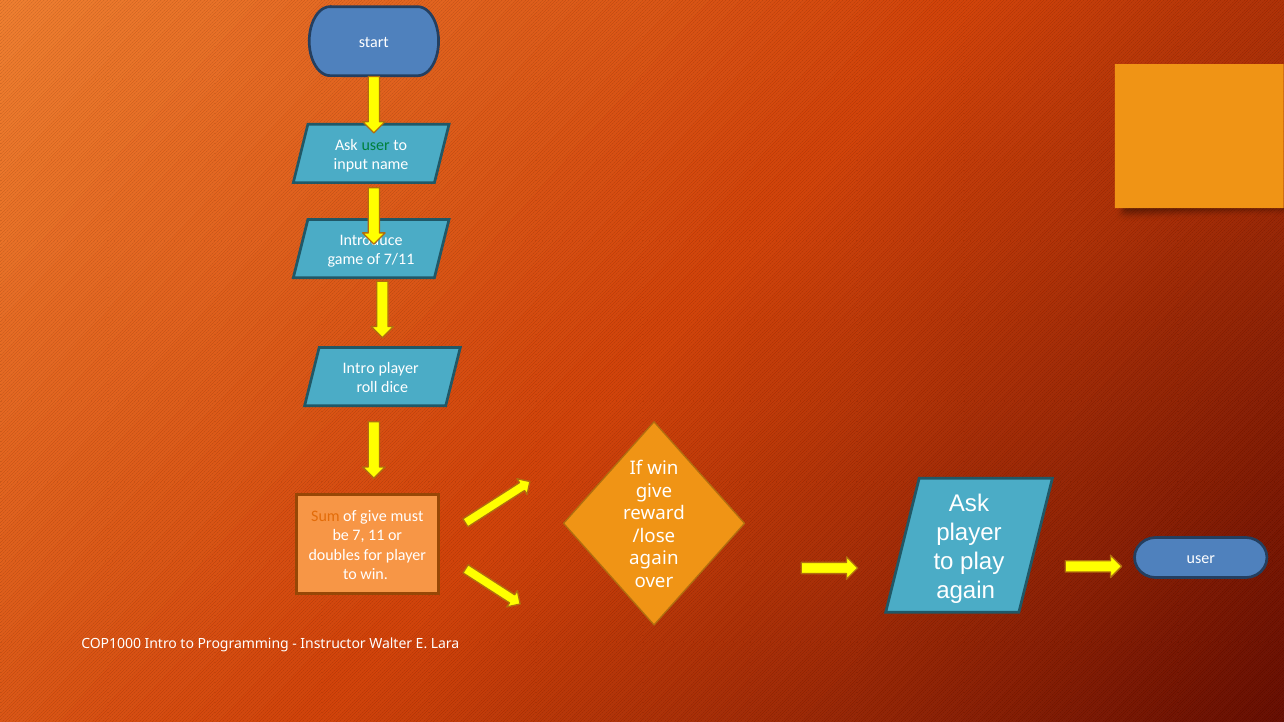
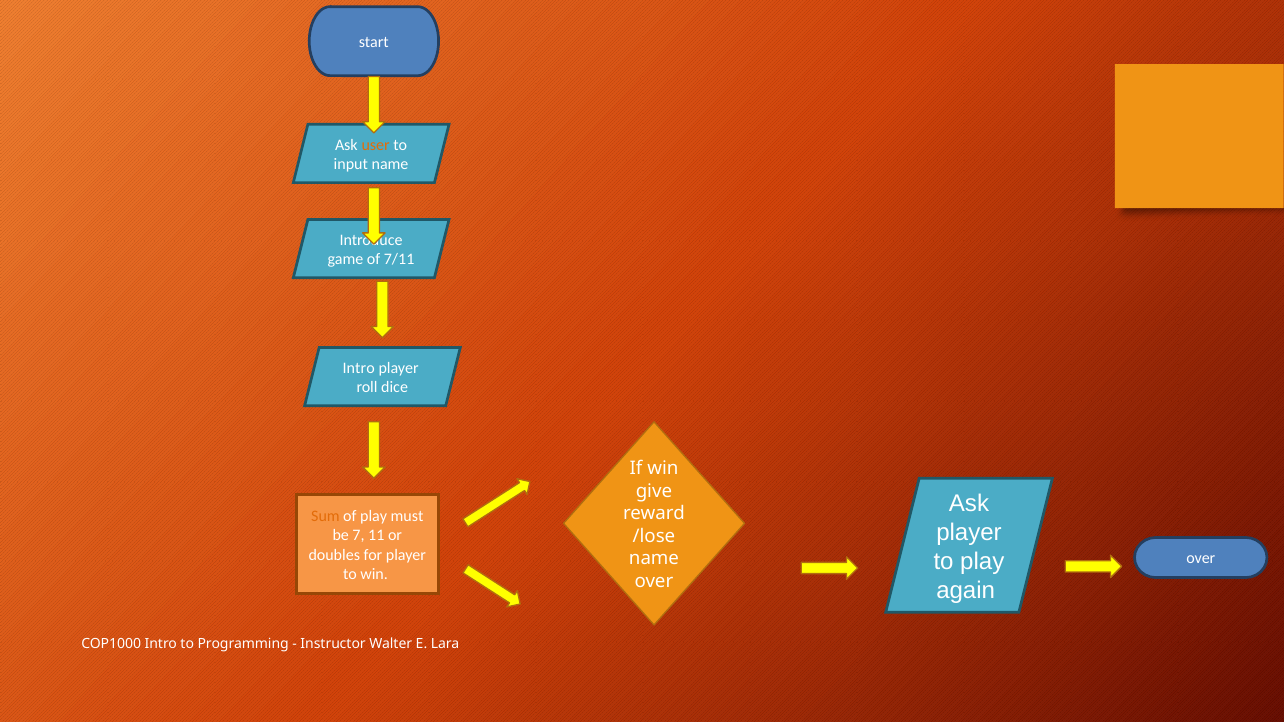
user colour: green -> orange (376, 145)
of give: give -> play (374, 516)
user: user -> over (1201, 559)
again: again -> name (654, 559)
